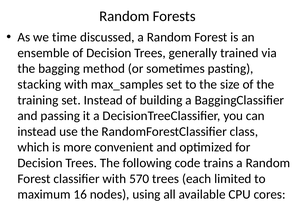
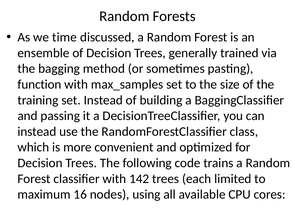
stacking: stacking -> function (39, 84)
570: 570 -> 142 (139, 179)
